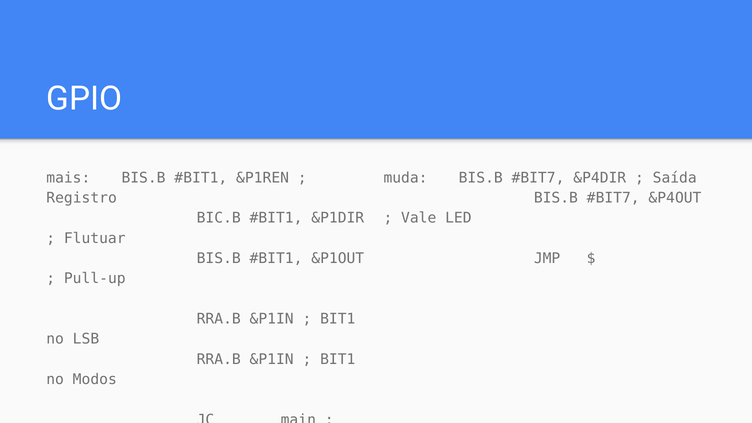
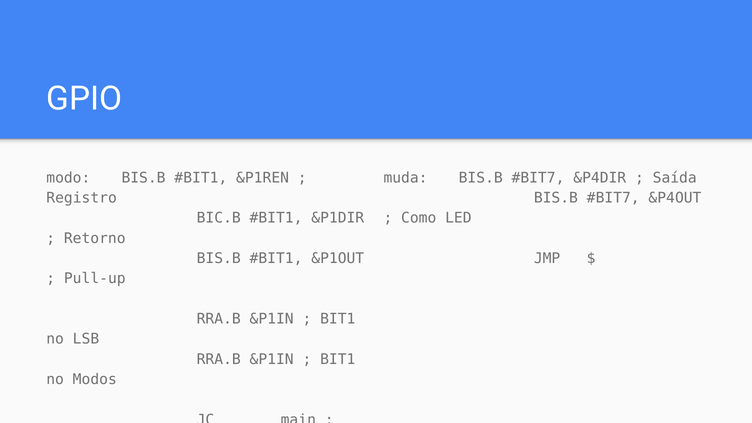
mais: mais -> modo (68, 178)
Vale: Vale -> Como (419, 218)
Flutuar: Flutuar -> Retorno (95, 238)
